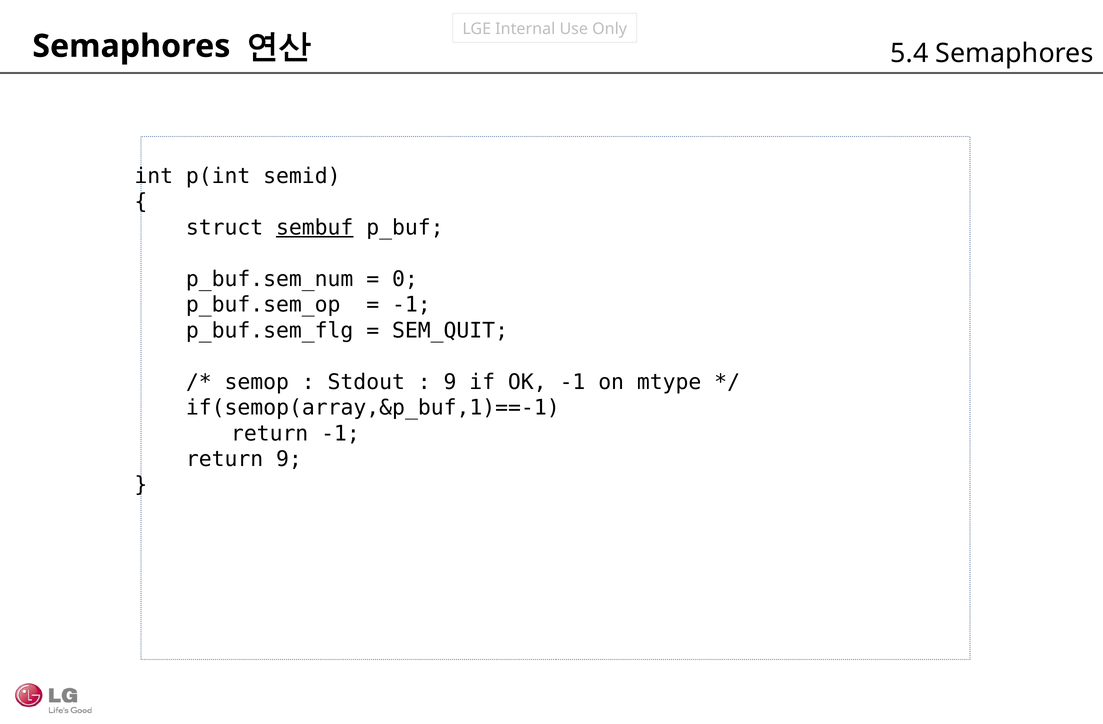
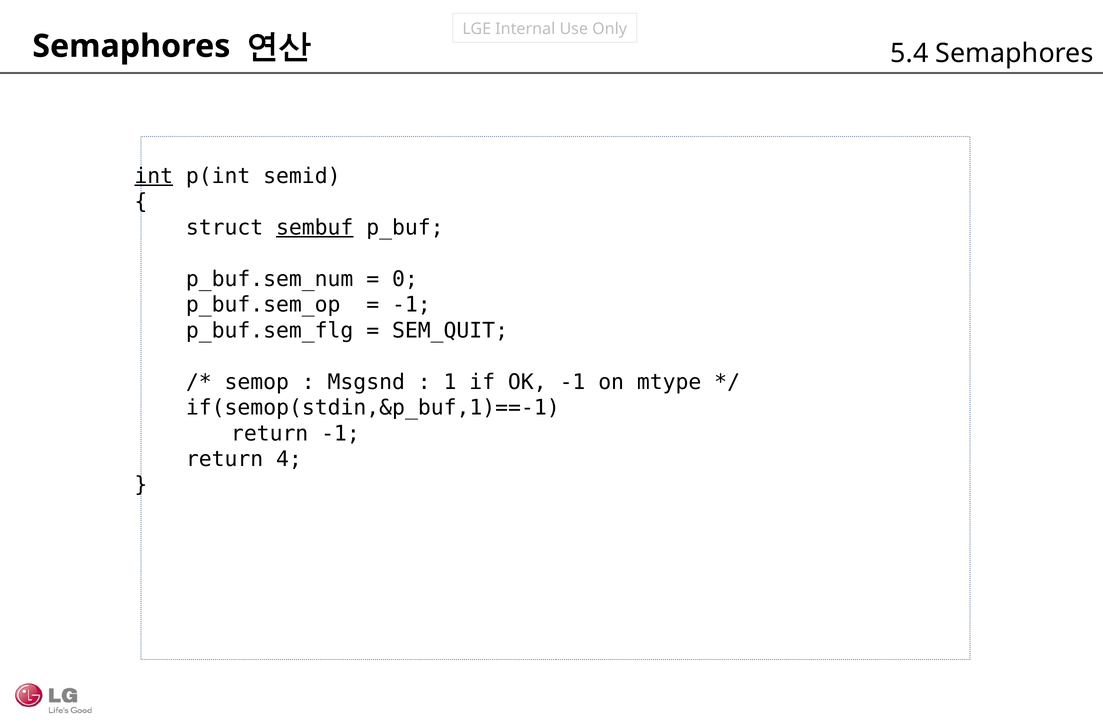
int underline: none -> present (154, 176)
Stdout: Stdout -> Msgsnd (366, 382)
9: 9 -> 1 (450, 382)
if(semop(array,&p_buf,1)==-1: if(semop(array,&p_buf,1)==-1 -> if(semop(stdin,&p_buf,1)==-1 (373, 408)
return 9: 9 -> 4 (289, 459)
